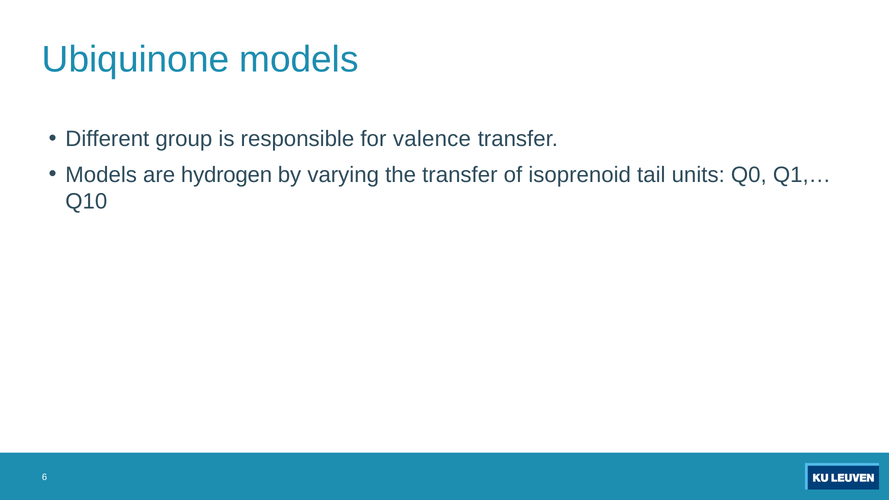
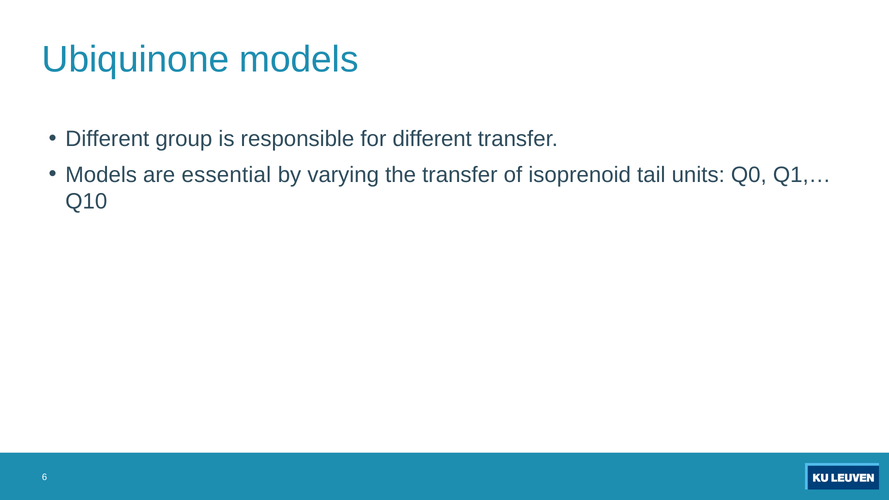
for valence: valence -> different (432, 139)
hydrogen: hydrogen -> essential (226, 175)
